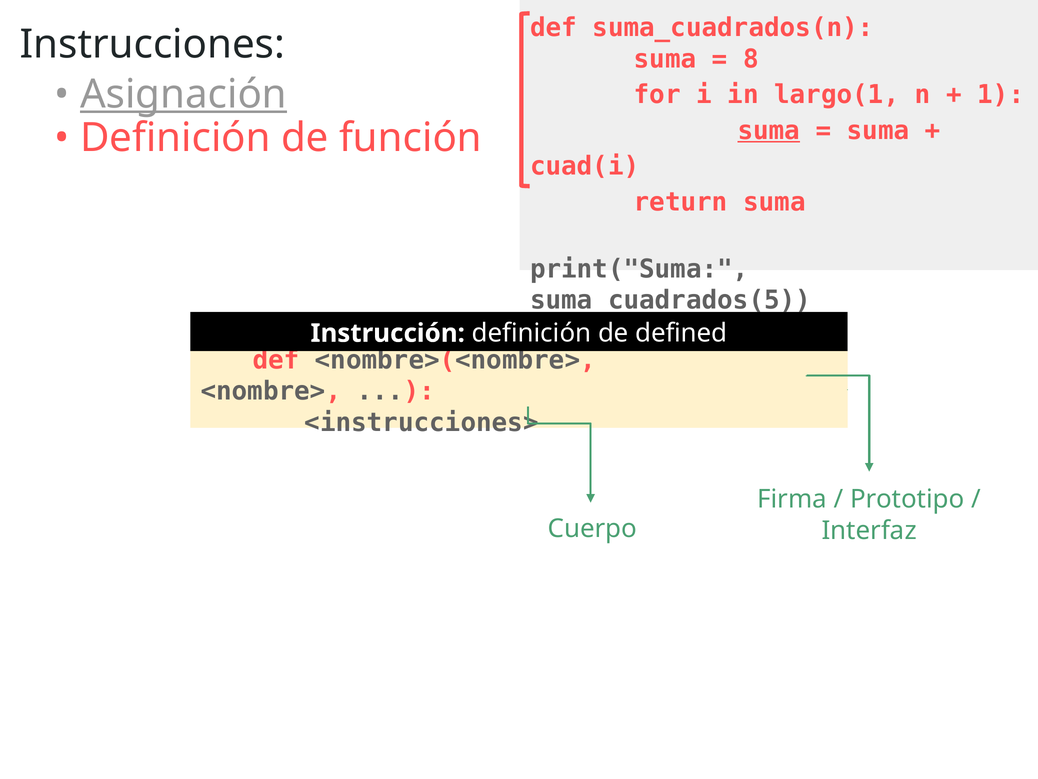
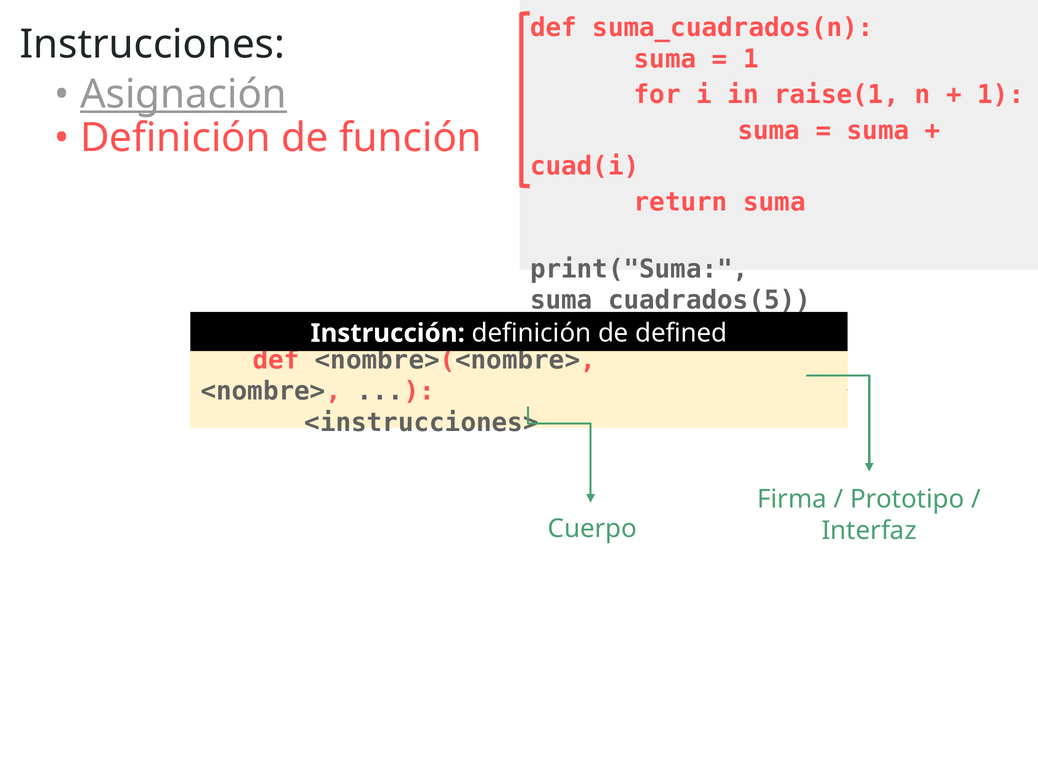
8: 8 -> 1 (751, 59)
largo(1: largo(1 -> raise(1 (837, 95)
suma underline: present -> none (769, 131)
